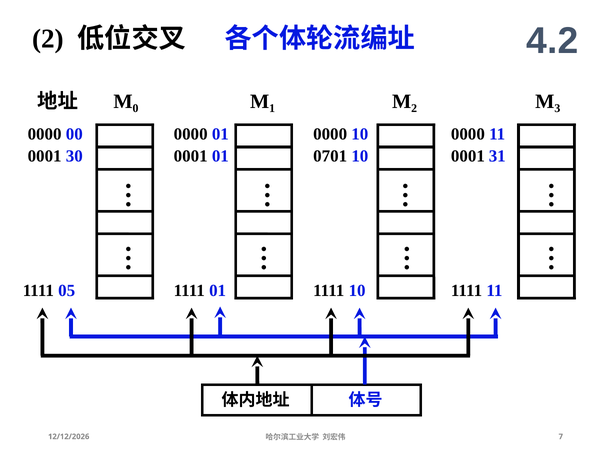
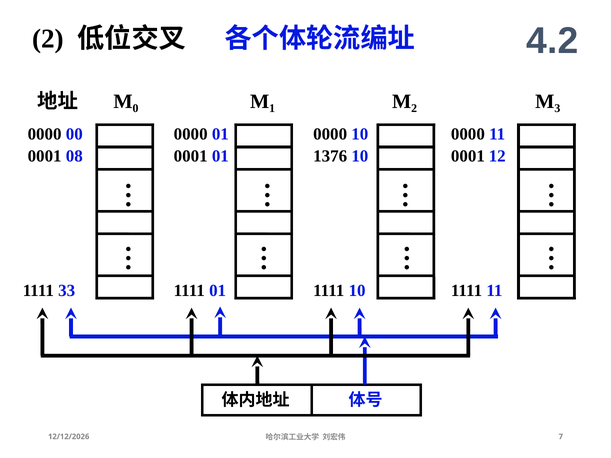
30: 30 -> 08 (74, 156)
0701: 0701 -> 1376 (330, 156)
31: 31 -> 12 (497, 156)
05: 05 -> 33 (67, 291)
